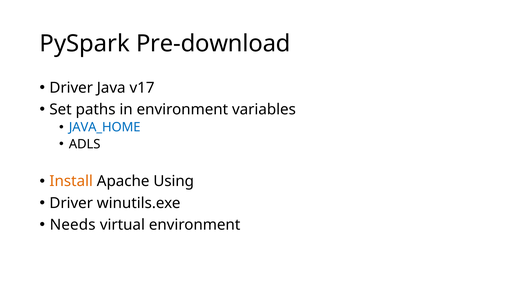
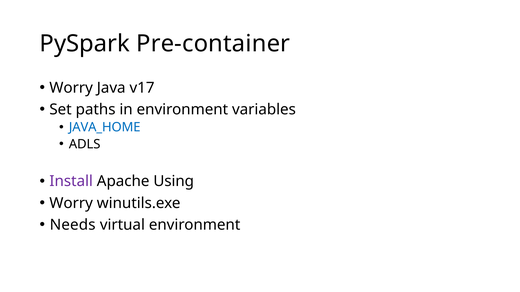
Pre-download: Pre-download -> Pre-container (213, 44)
Driver: Driver -> Worry (71, 88)
Install colour: orange -> purple (71, 182)
Driver: Driver -> Worry (71, 203)
